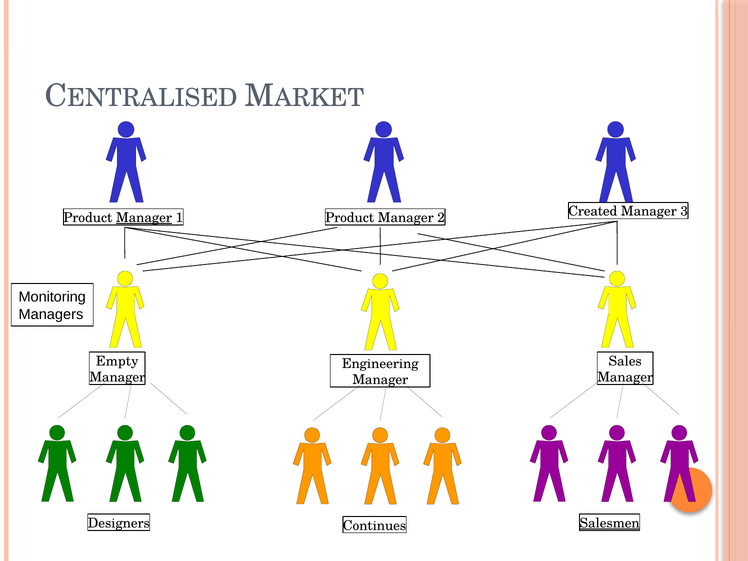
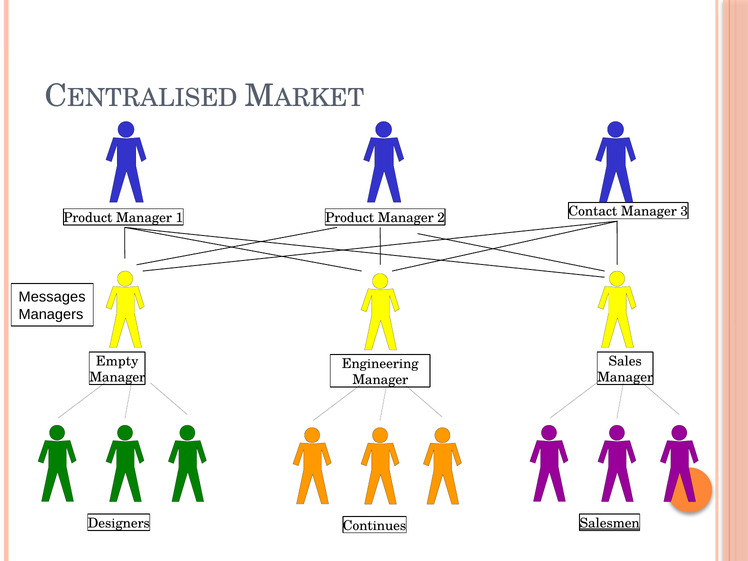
Manager underline: present -> none (144, 218)
Created: Created -> Contact (593, 212)
Monitoring: Monitoring -> Messages (52, 297)
